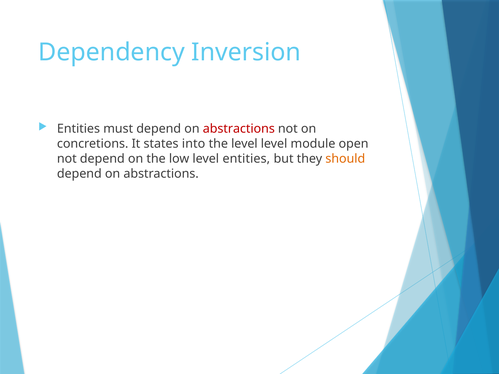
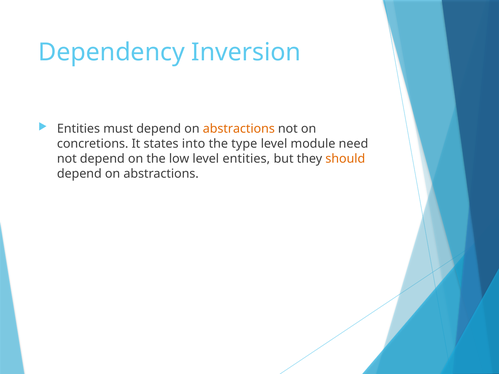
abstractions colour: red -> orange (239, 129)
the level: level -> type (244, 144)
open: open -> need (353, 144)
